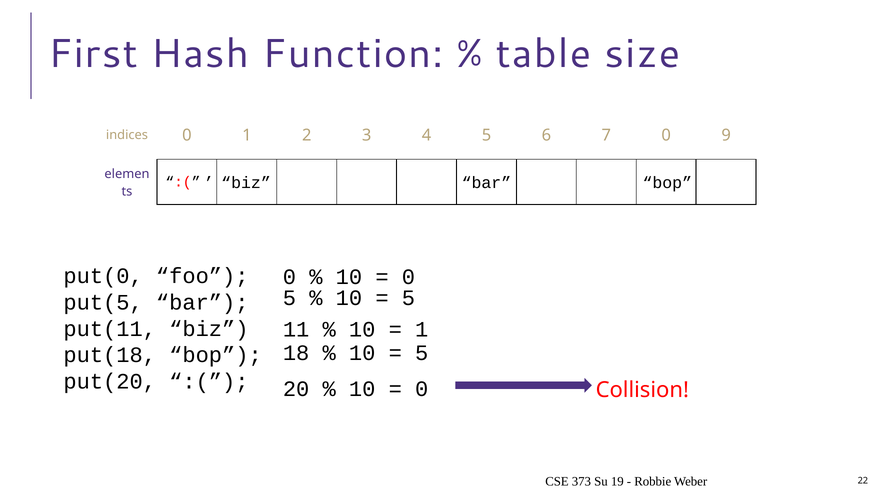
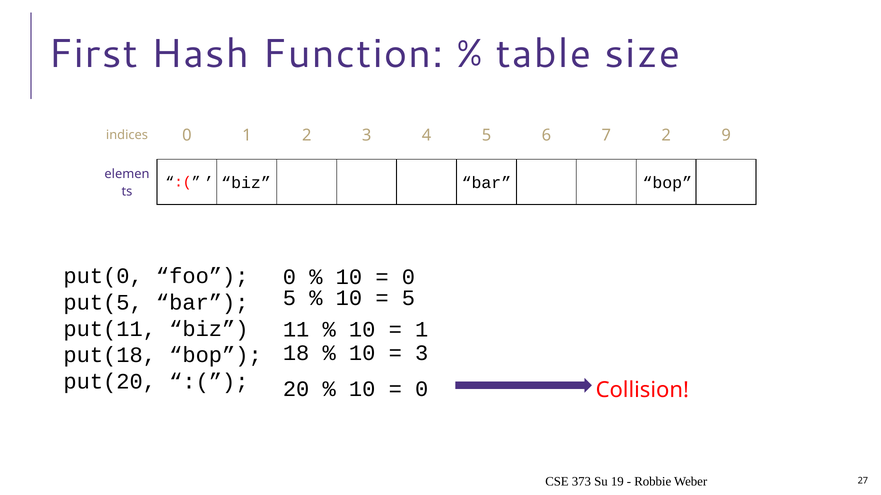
7 0: 0 -> 2 (666, 135)
5: 5 -> 3 (422, 354)
22: 22 -> 27 (863, 481)
